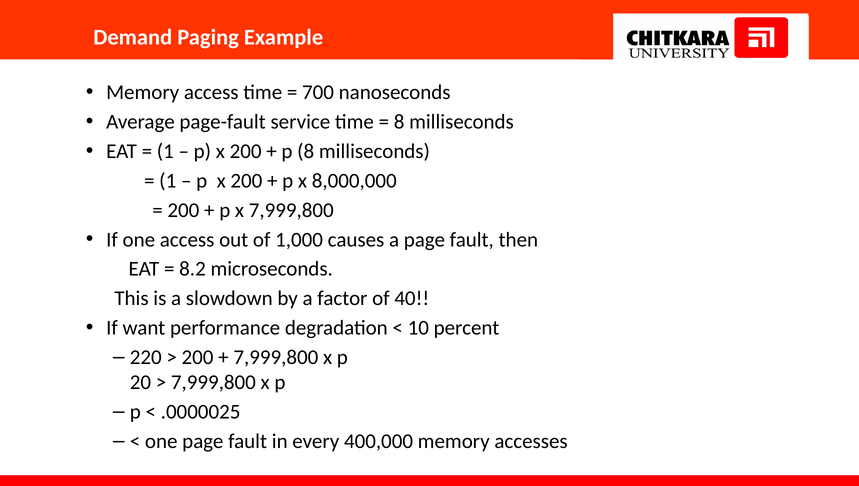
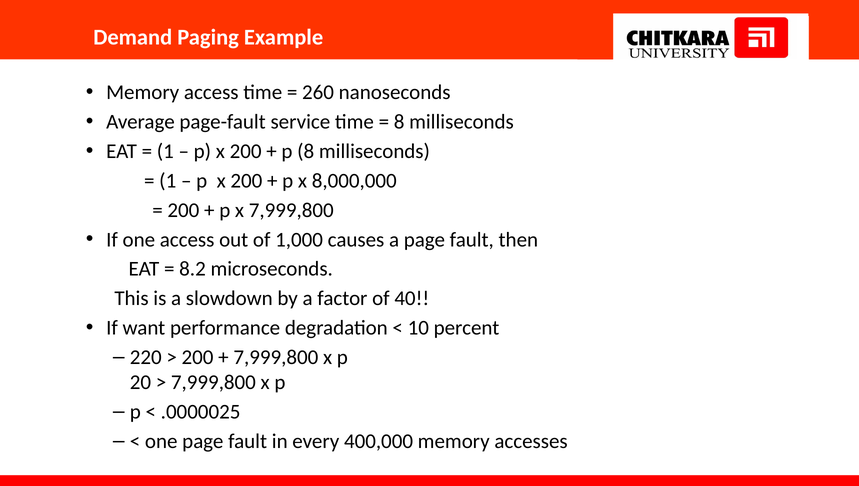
700: 700 -> 260 (318, 93)
